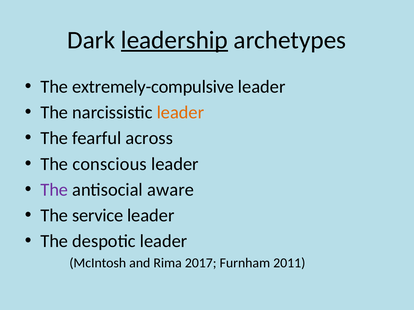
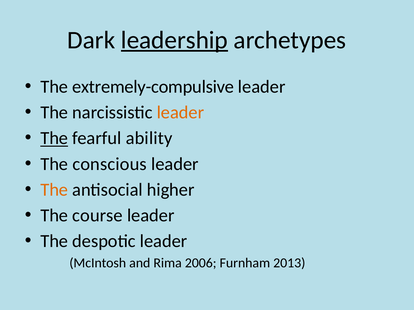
The underline: none -> present (54, 138)
across: across -> ability (149, 138)
The colour: purple -> orange (54, 190)
aware: aware -> higher (171, 190)
service: service -> course (98, 216)
2017: 2017 -> 2006 (201, 263)
2011: 2011 -> 2013 (289, 263)
